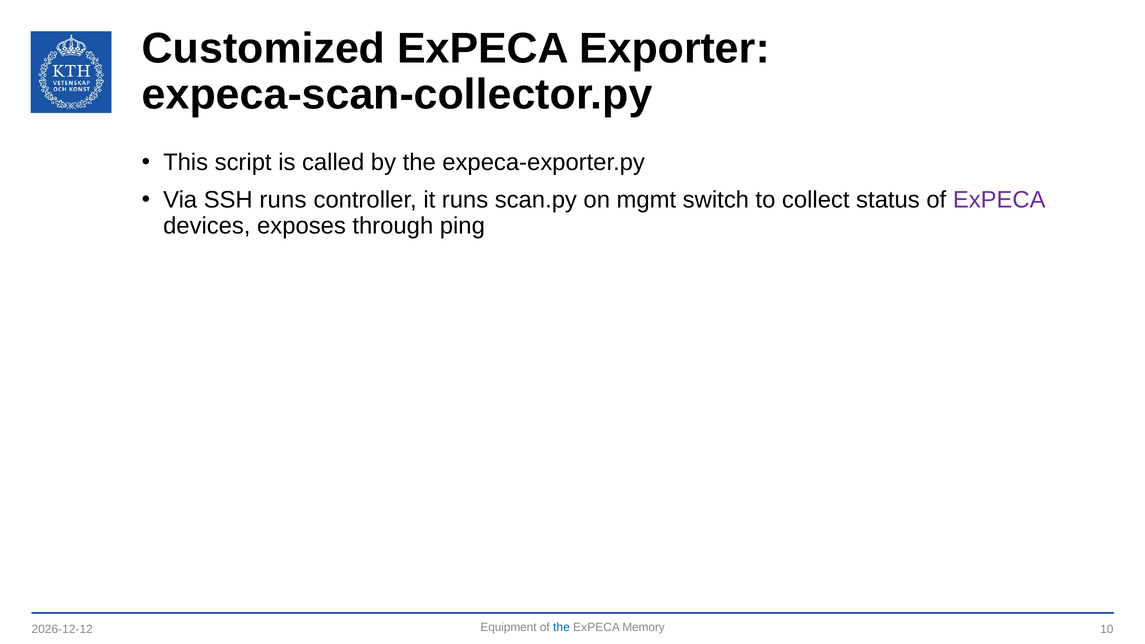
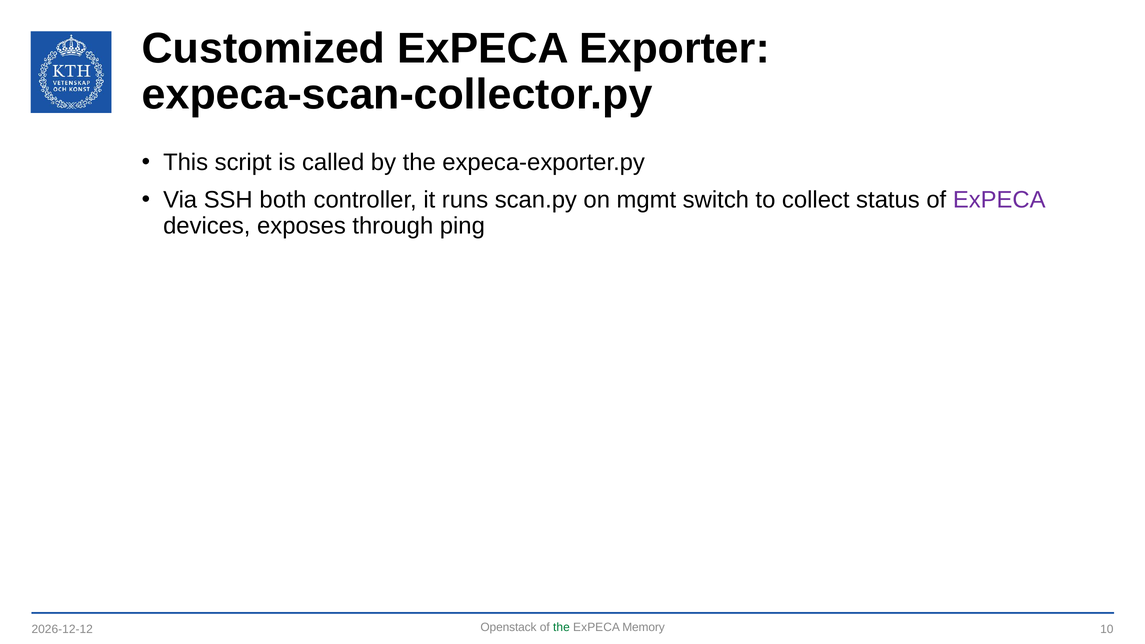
SSH runs: runs -> both (283, 200)
Equipment: Equipment -> Openstack (509, 628)
the colour: blue -> green (561, 628)
